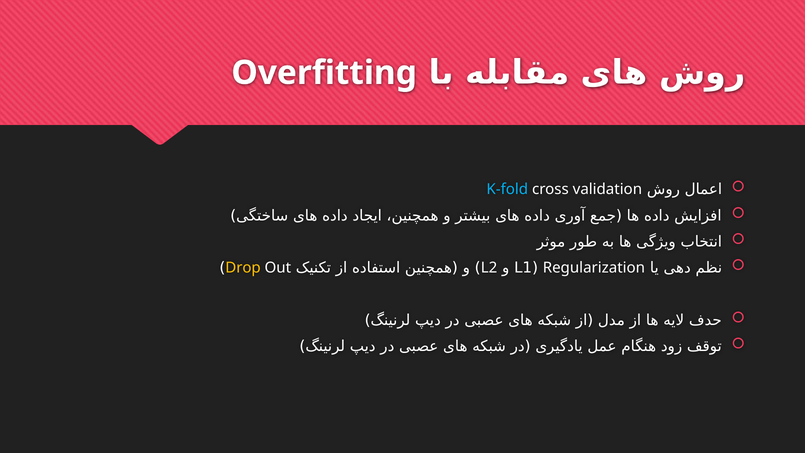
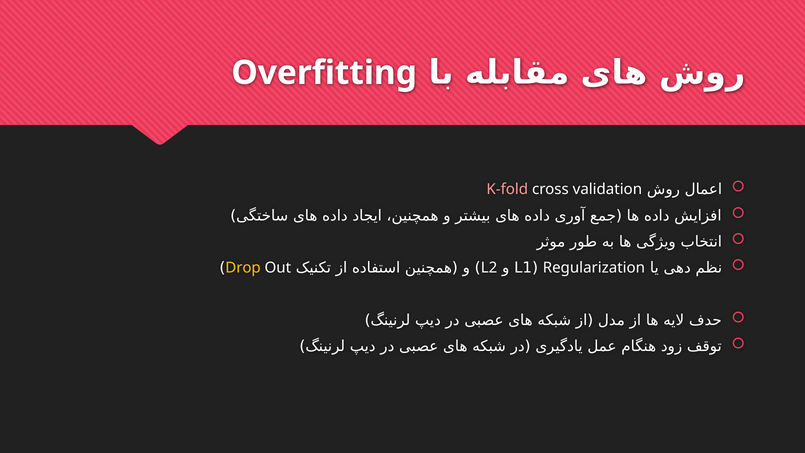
K-fold colour: light blue -> pink (507, 189)
